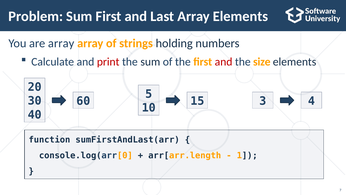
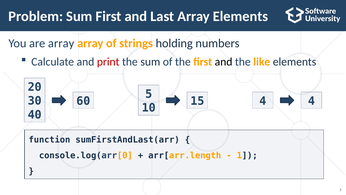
and colour: red -> black (224, 62)
size: size -> like (262, 62)
15 3: 3 -> 4 (263, 101)
